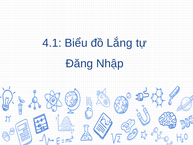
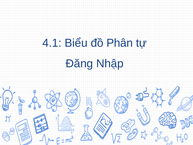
Lắng: Lắng -> Phân (120, 43)
